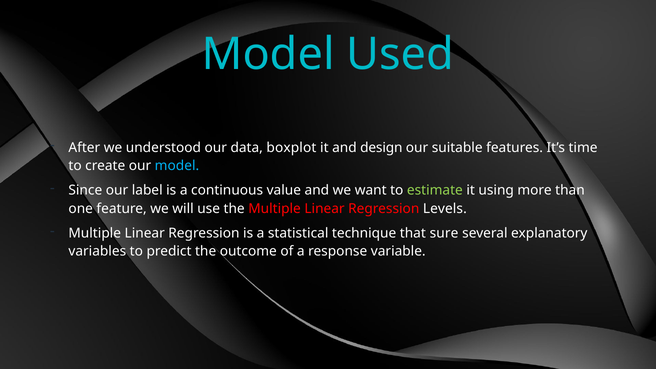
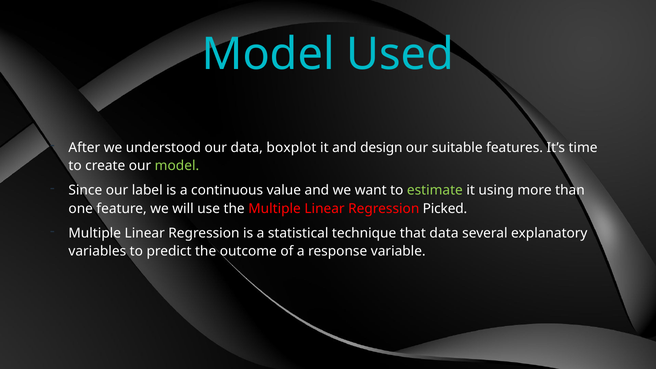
model colour: light blue -> light green (177, 166)
Levels: Levels -> Picked (445, 208)
that sure: sure -> data (444, 233)
